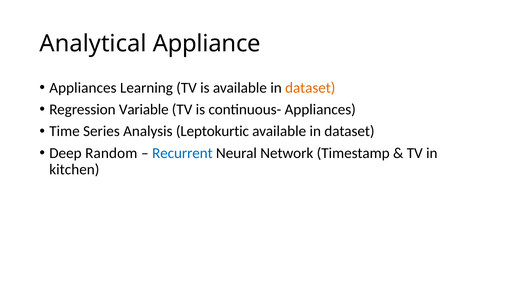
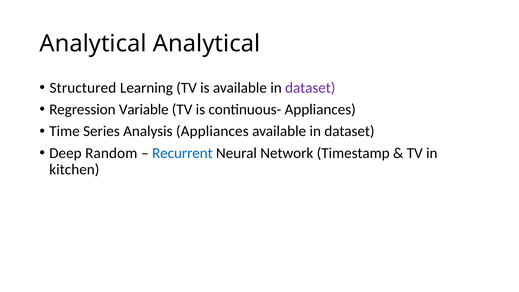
Analytical Appliance: Appliance -> Analytical (207, 44)
Appliances: Appliances -> Structured (83, 88)
dataset colour: orange -> purple (310, 88)
Analysis Leptokurtic: Leptokurtic -> Appliances (212, 131)
